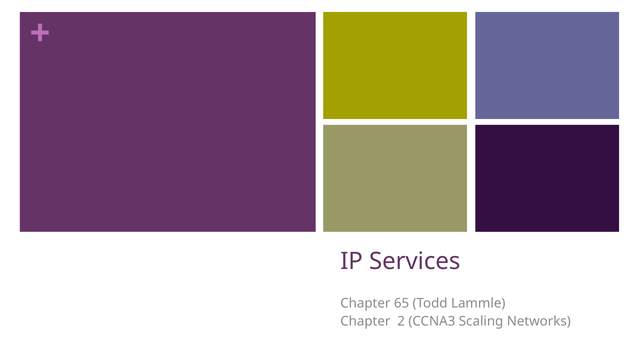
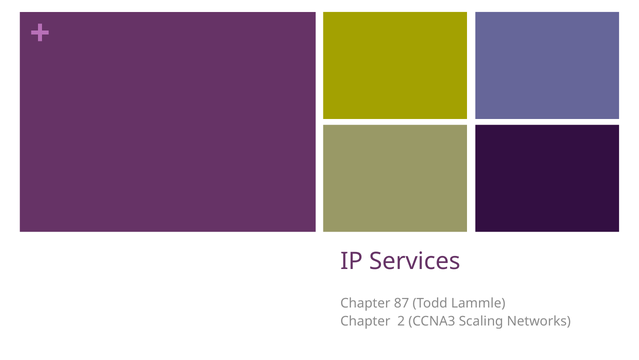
65: 65 -> 87 (402, 303)
